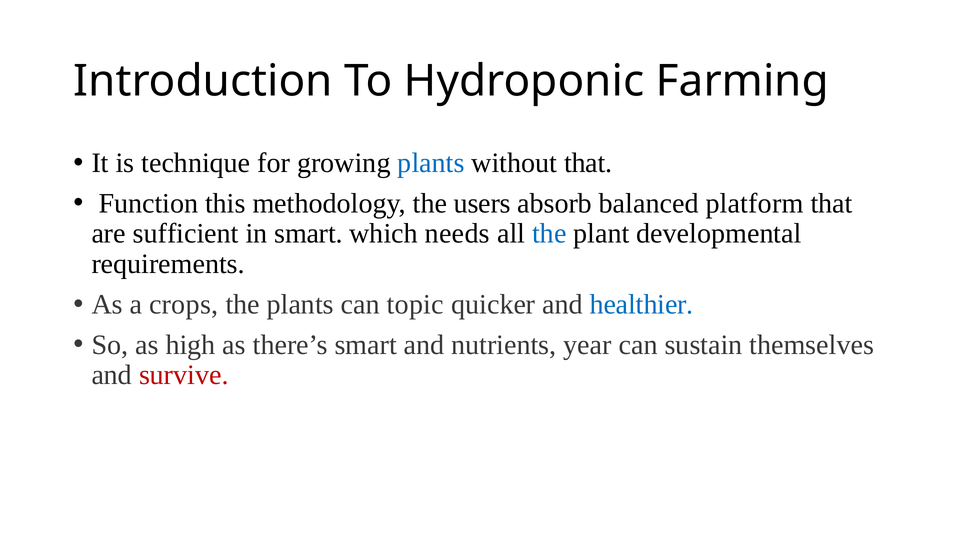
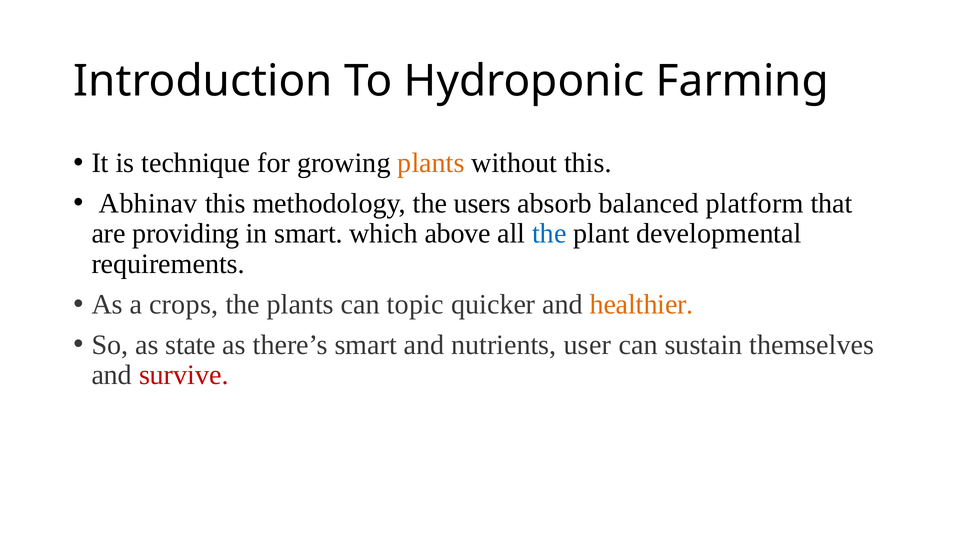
plants colour: blue -> orange (431, 163)
without that: that -> this (588, 163)
Function: Function -> Abhinav (148, 203)
sufficient: sufficient -> providing (186, 234)
needs: needs -> above (458, 234)
healthier colour: blue -> orange (642, 305)
high: high -> state (191, 345)
year: year -> user (587, 345)
